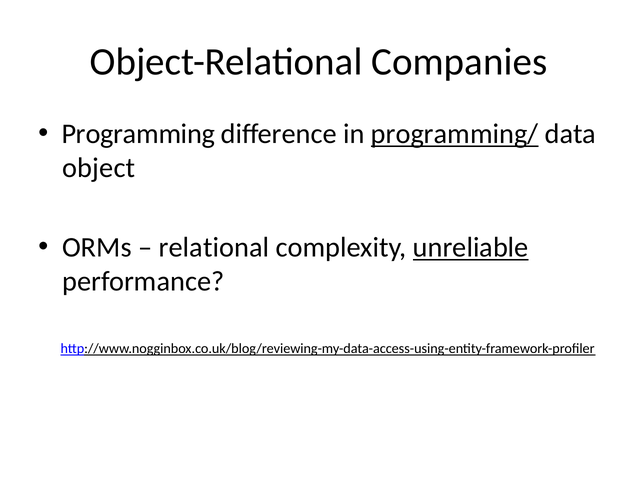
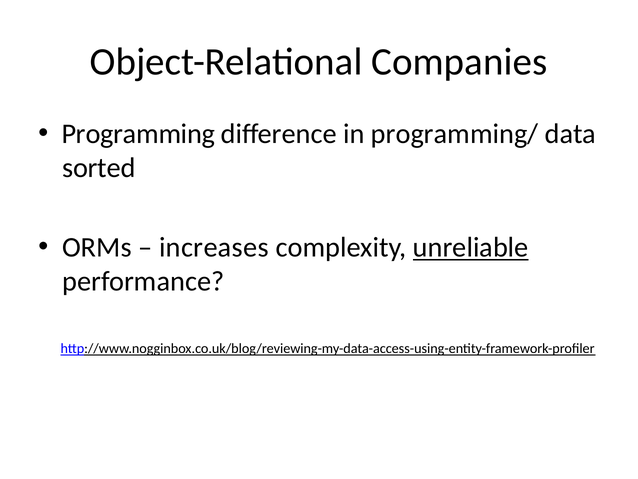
programming/ underline: present -> none (455, 134)
object: object -> sorted (99, 168)
relational: relational -> increases (214, 247)
